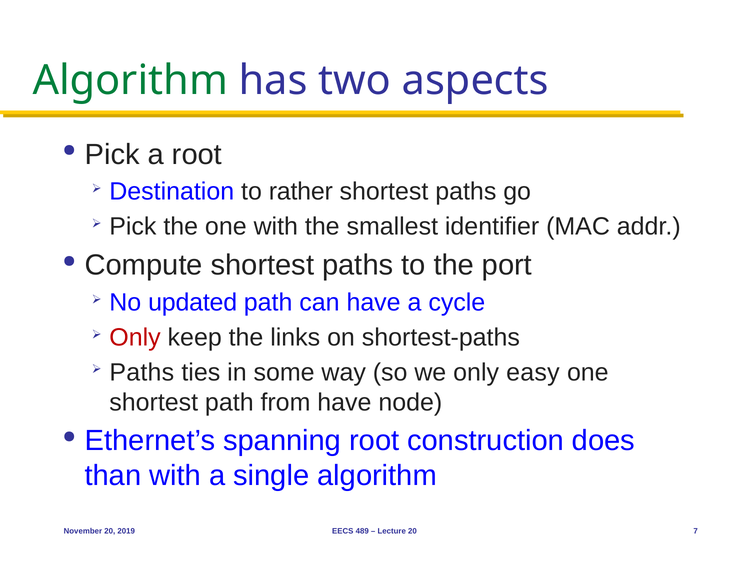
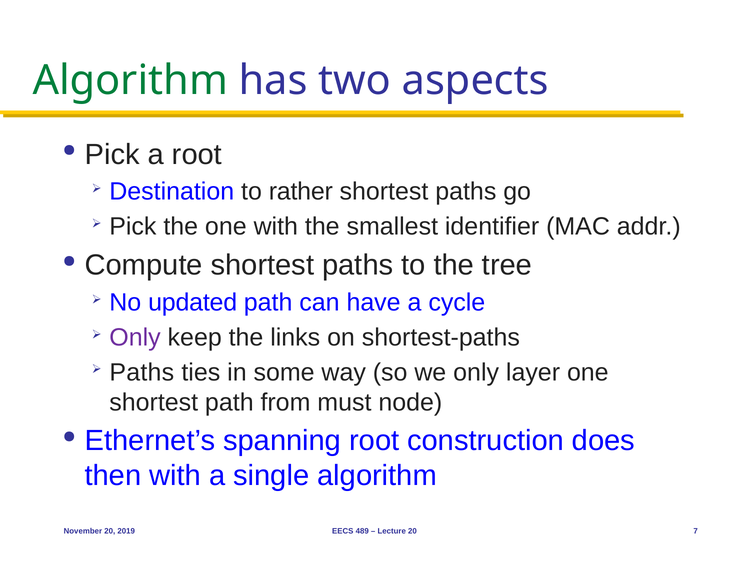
port: port -> tree (507, 265)
Only colour: red -> purple (135, 337)
easy: easy -> layer (533, 372)
from have: have -> must (344, 402)
than: than -> then (113, 476)
